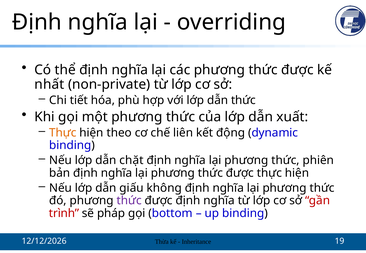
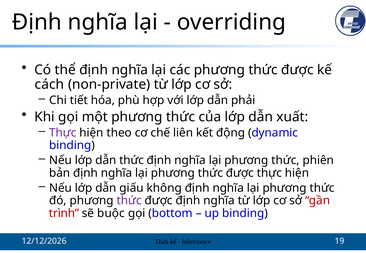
nhất: nhất -> cách (49, 85)
dẫn thức: thức -> phải (243, 100)
Thực colour: orange -> purple (63, 133)
dẫn chặt: chặt -> thức (132, 161)
pháp: pháp -> buộc (111, 214)
